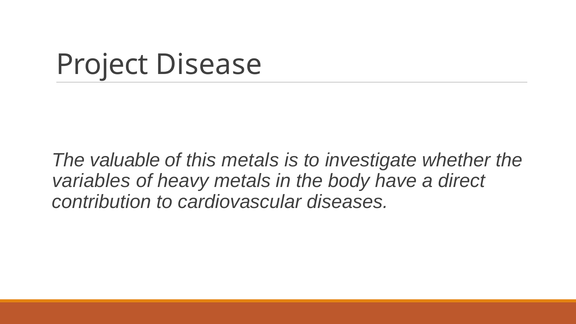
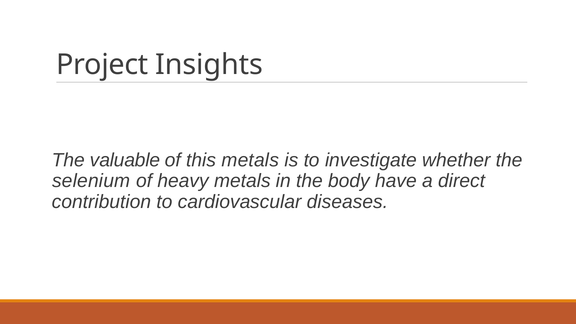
Disease: Disease -> Insights (209, 65)
variables: variables -> selenium (91, 181)
